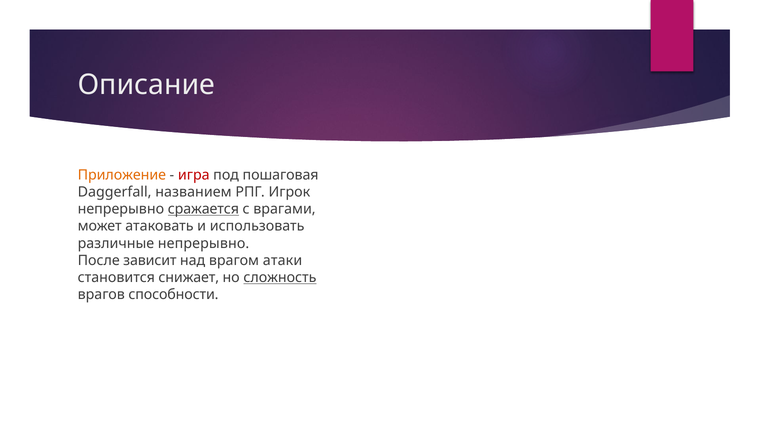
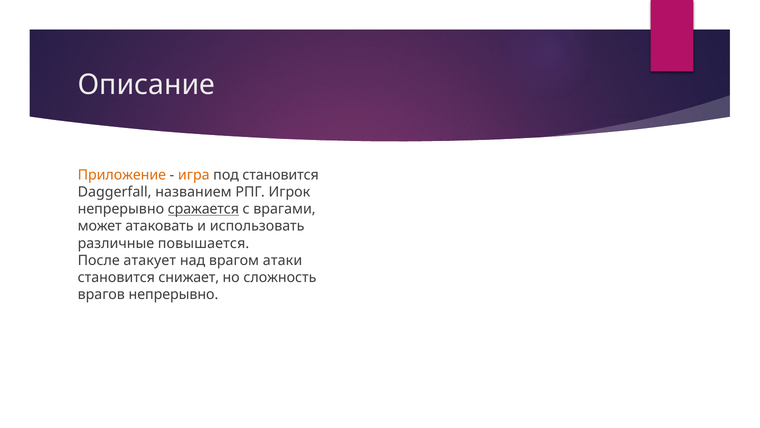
игра colour: red -> orange (194, 175)
под пошаговая: пошаговая -> становится (281, 175)
различные непрерывно: непрерывно -> повышается (204, 243)
зависит: зависит -> атакует (150, 260)
сложность underline: present -> none (280, 277)
врагов способности: способности -> непрерывно (173, 294)
